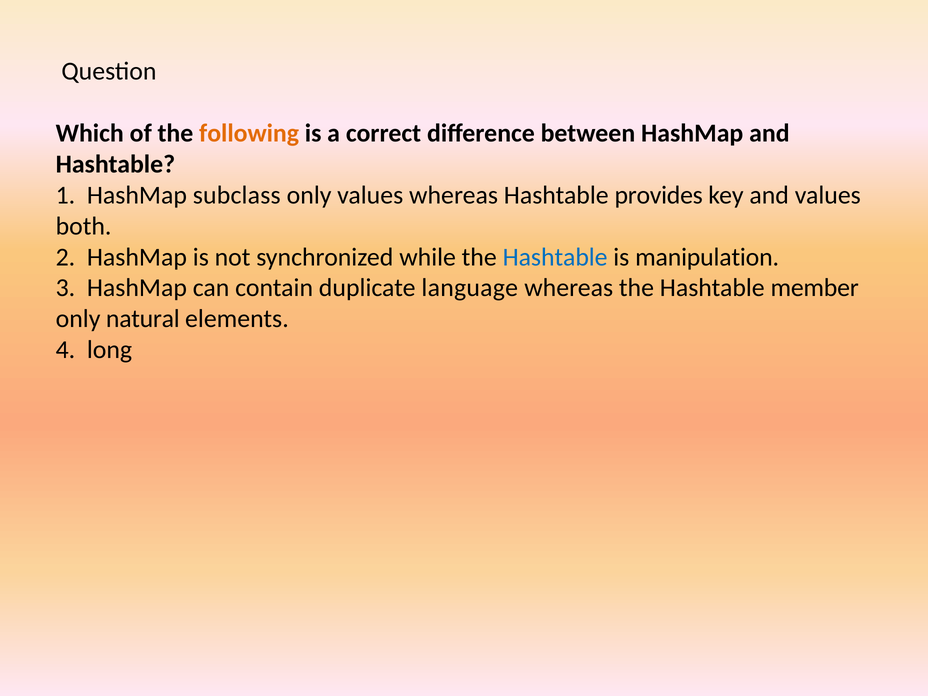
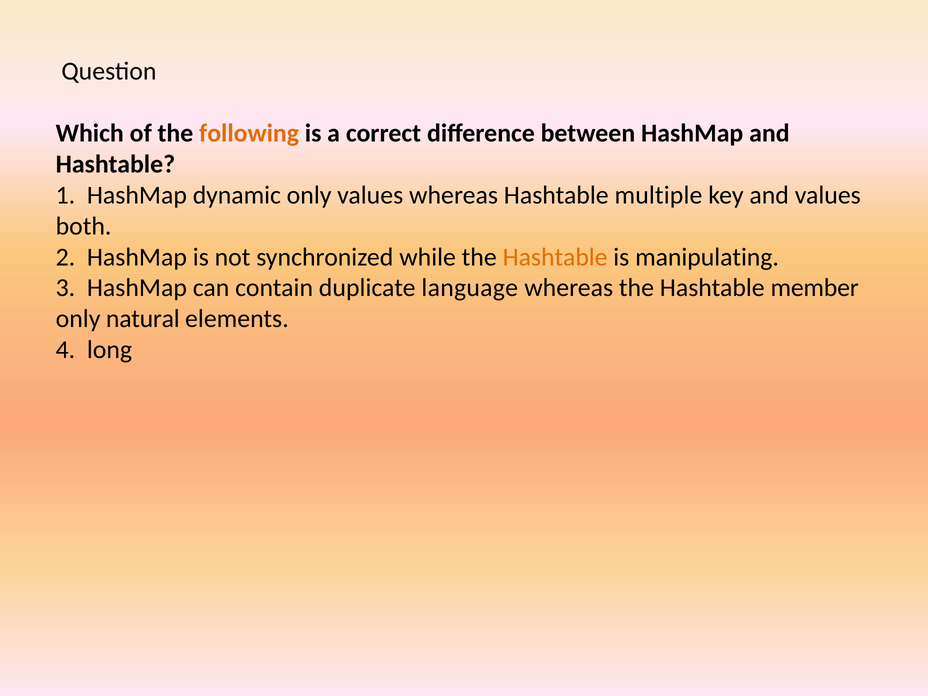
subclass: subclass -> dynamic (237, 195)
provides: provides -> multiple (658, 195)
Hashtable colour: blue -> orange (555, 257)
manipulation: manipulation -> manipulating (707, 257)
